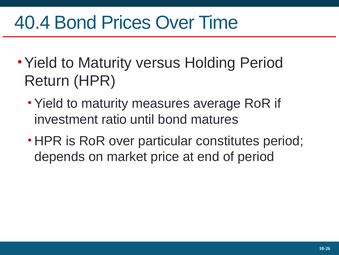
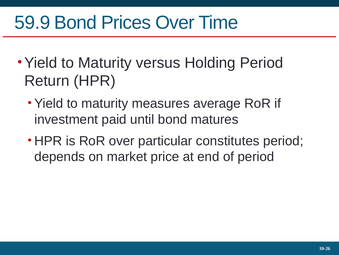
40.4: 40.4 -> 59.9 (32, 22)
ratio: ratio -> paid (114, 119)
